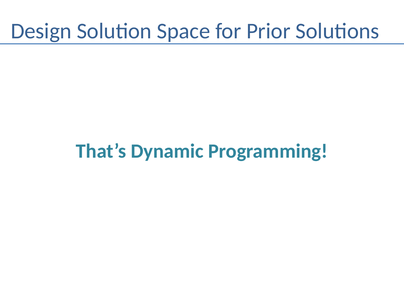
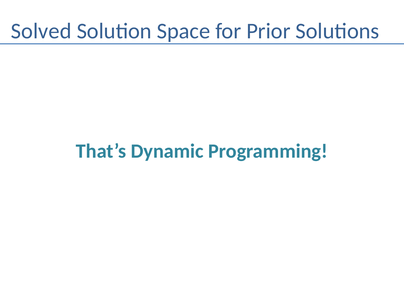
Design: Design -> Solved (41, 31)
